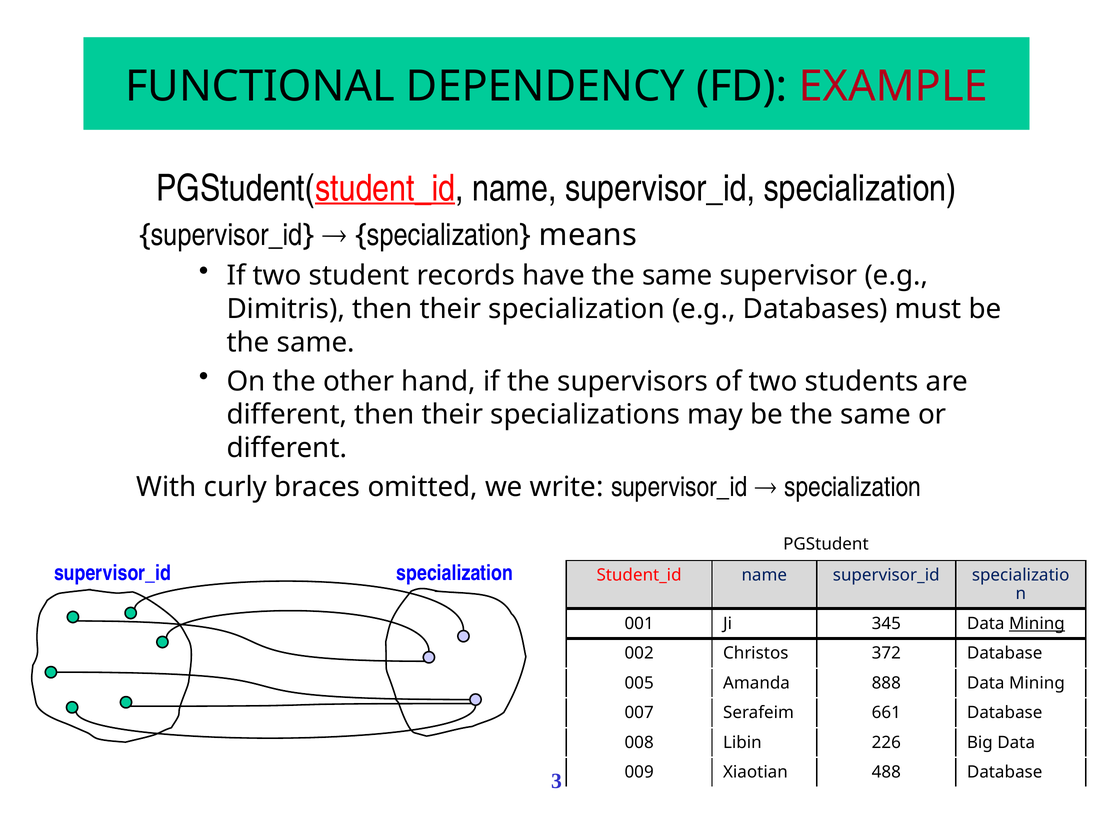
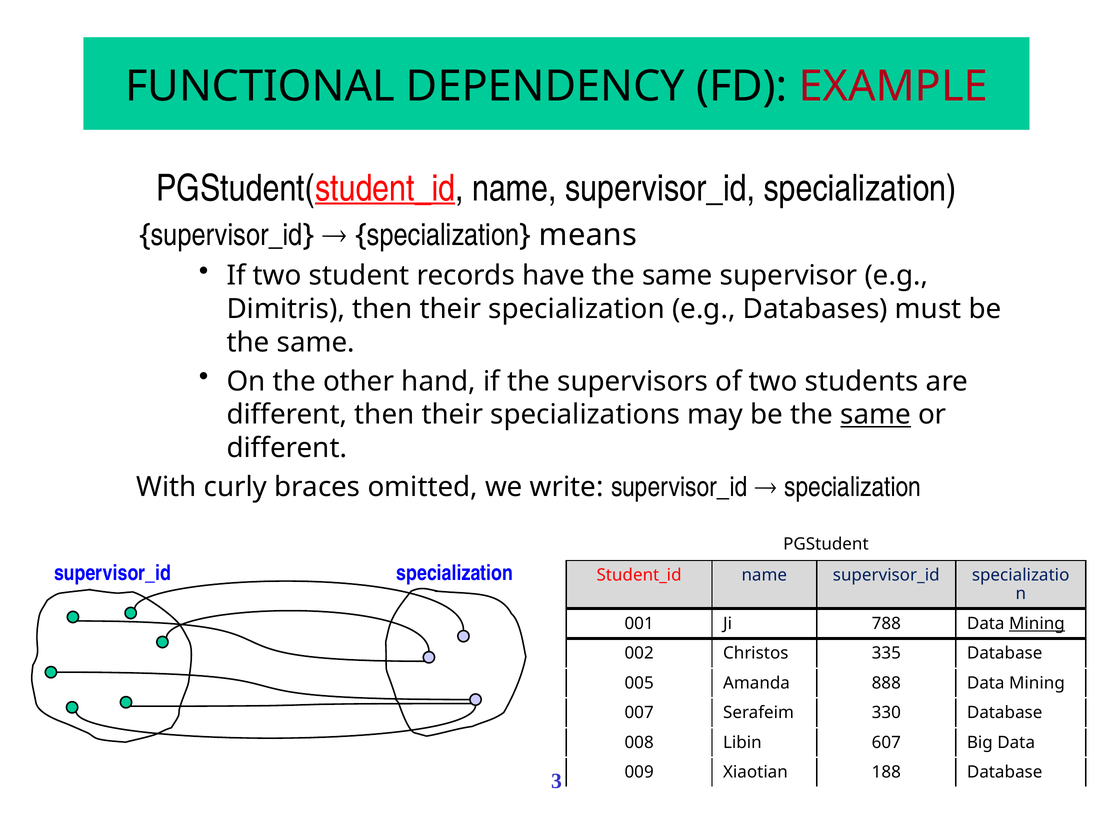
same underline: none -> present (876, 415)
345: 345 -> 788 (886, 623)
372: 372 -> 335 (886, 653)
661: 661 -> 330 (886, 712)
226: 226 -> 607 (886, 742)
488: 488 -> 188 (886, 772)
